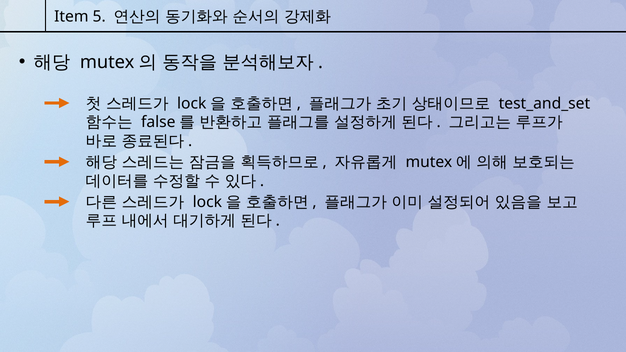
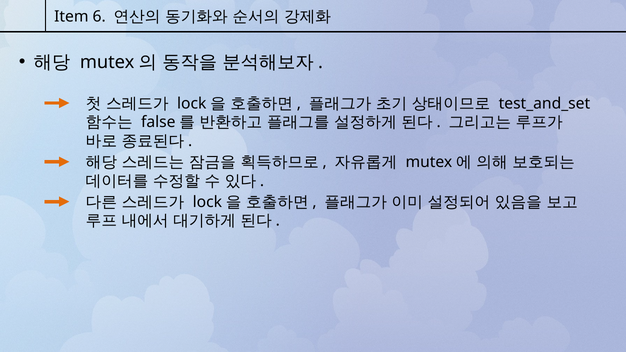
5: 5 -> 6 (99, 17)
